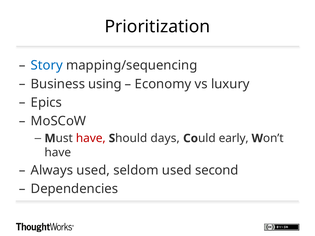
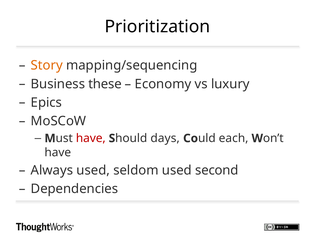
Story colour: blue -> orange (47, 65)
using: using -> these (105, 84)
early: early -> each (234, 138)
